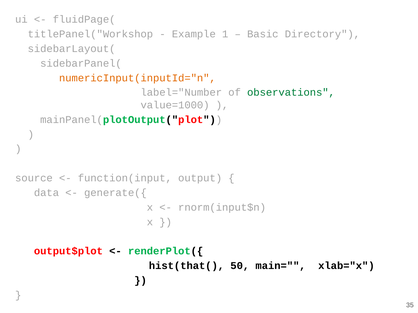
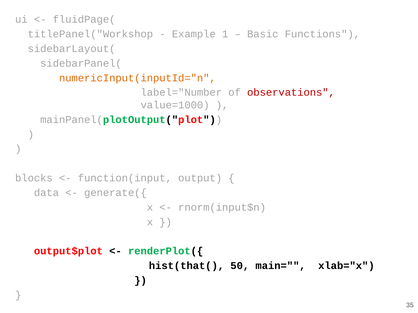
Directory: Directory -> Functions (322, 34)
observations colour: green -> red (291, 93)
source: source -> blocks (34, 178)
